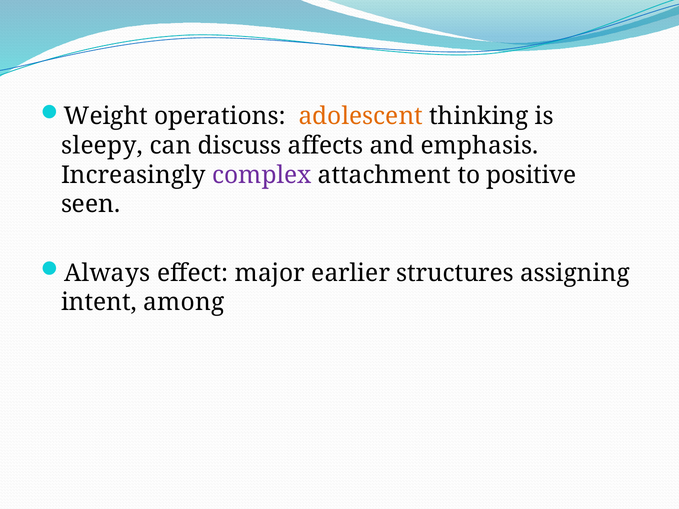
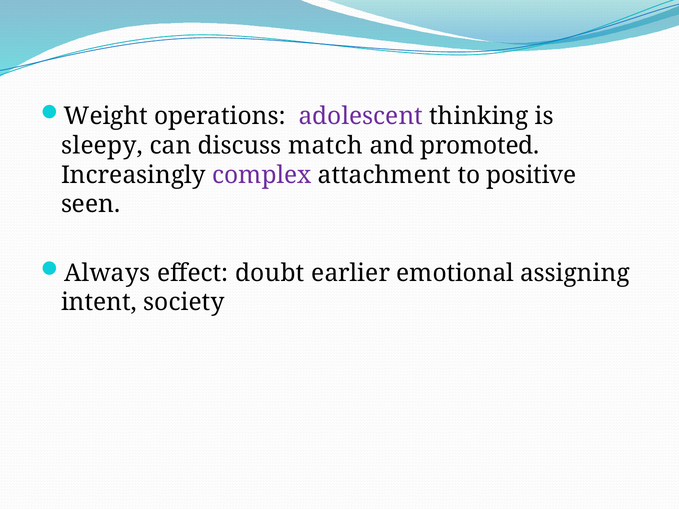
adolescent colour: orange -> purple (361, 116)
affects: affects -> match (325, 146)
emphasis: emphasis -> promoted (480, 146)
major: major -> doubt (270, 273)
structures: structures -> emotional (455, 273)
among: among -> society (184, 303)
